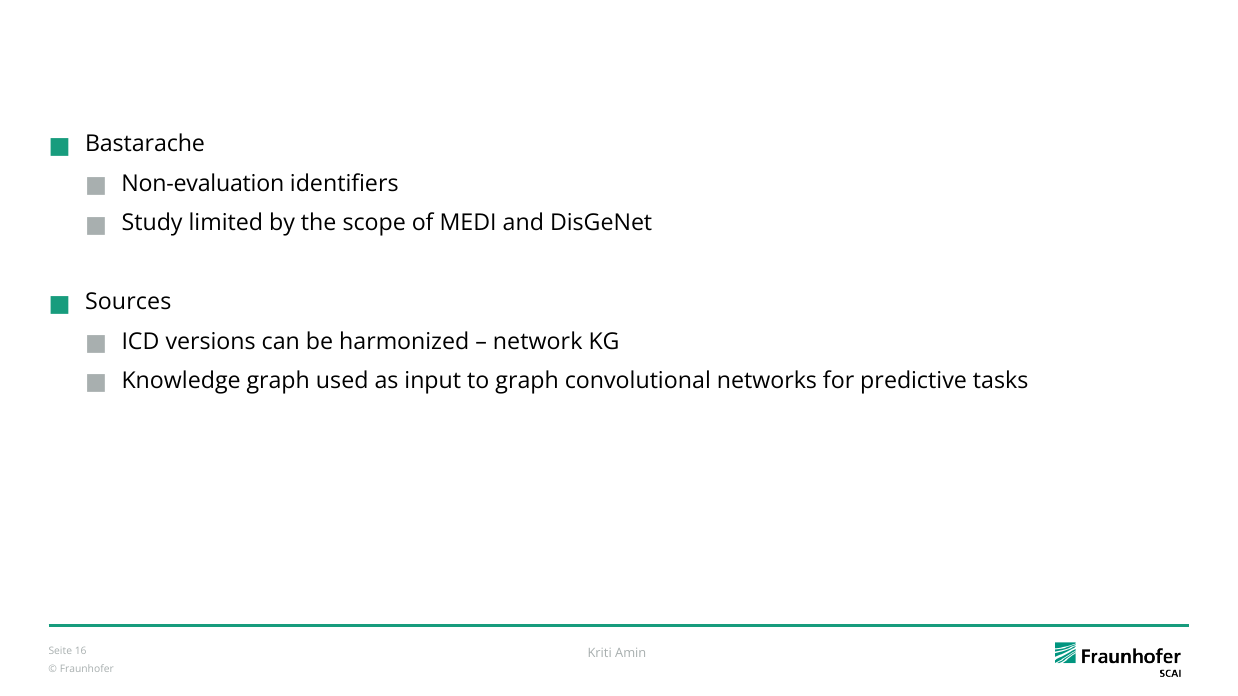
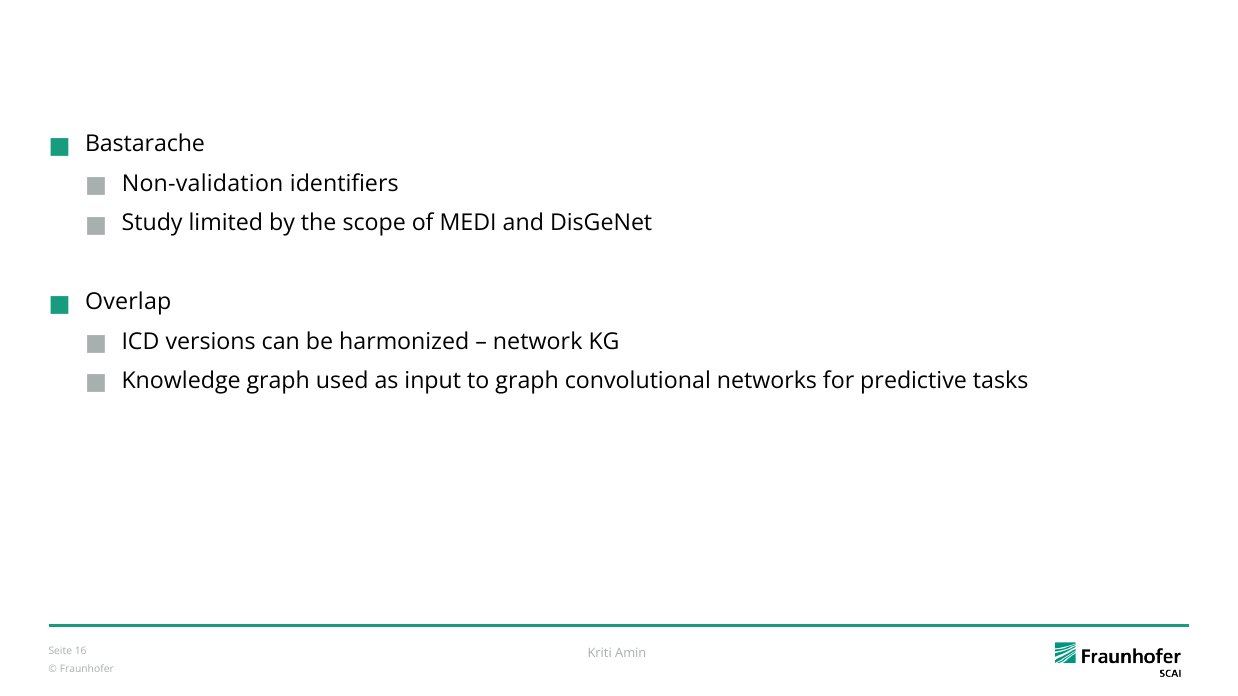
Non-evaluation: Non-evaluation -> Non-validation (203, 184)
Sources: Sources -> Overlap (128, 302)
